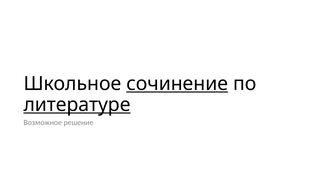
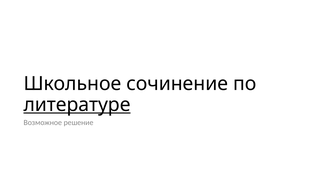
сочинение underline: present -> none (177, 84)
